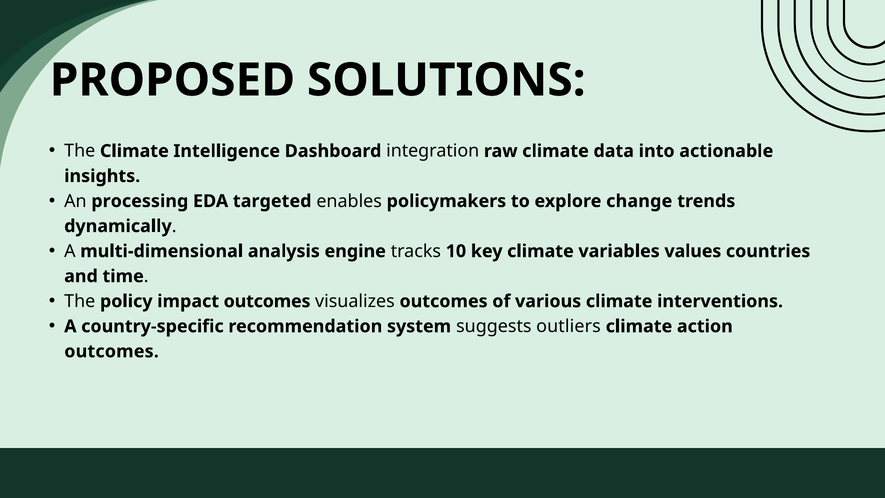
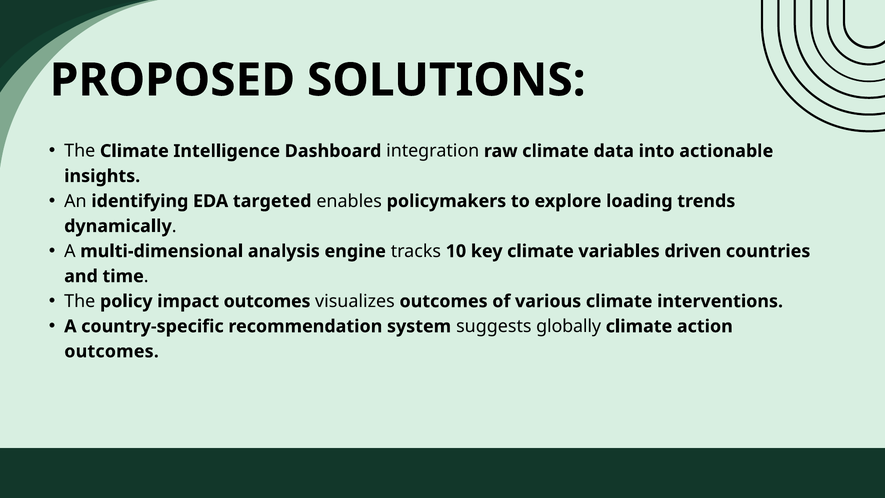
processing: processing -> identifying (140, 201)
change: change -> loading (639, 201)
values: values -> driven (693, 251)
outliers: outliers -> globally (569, 326)
